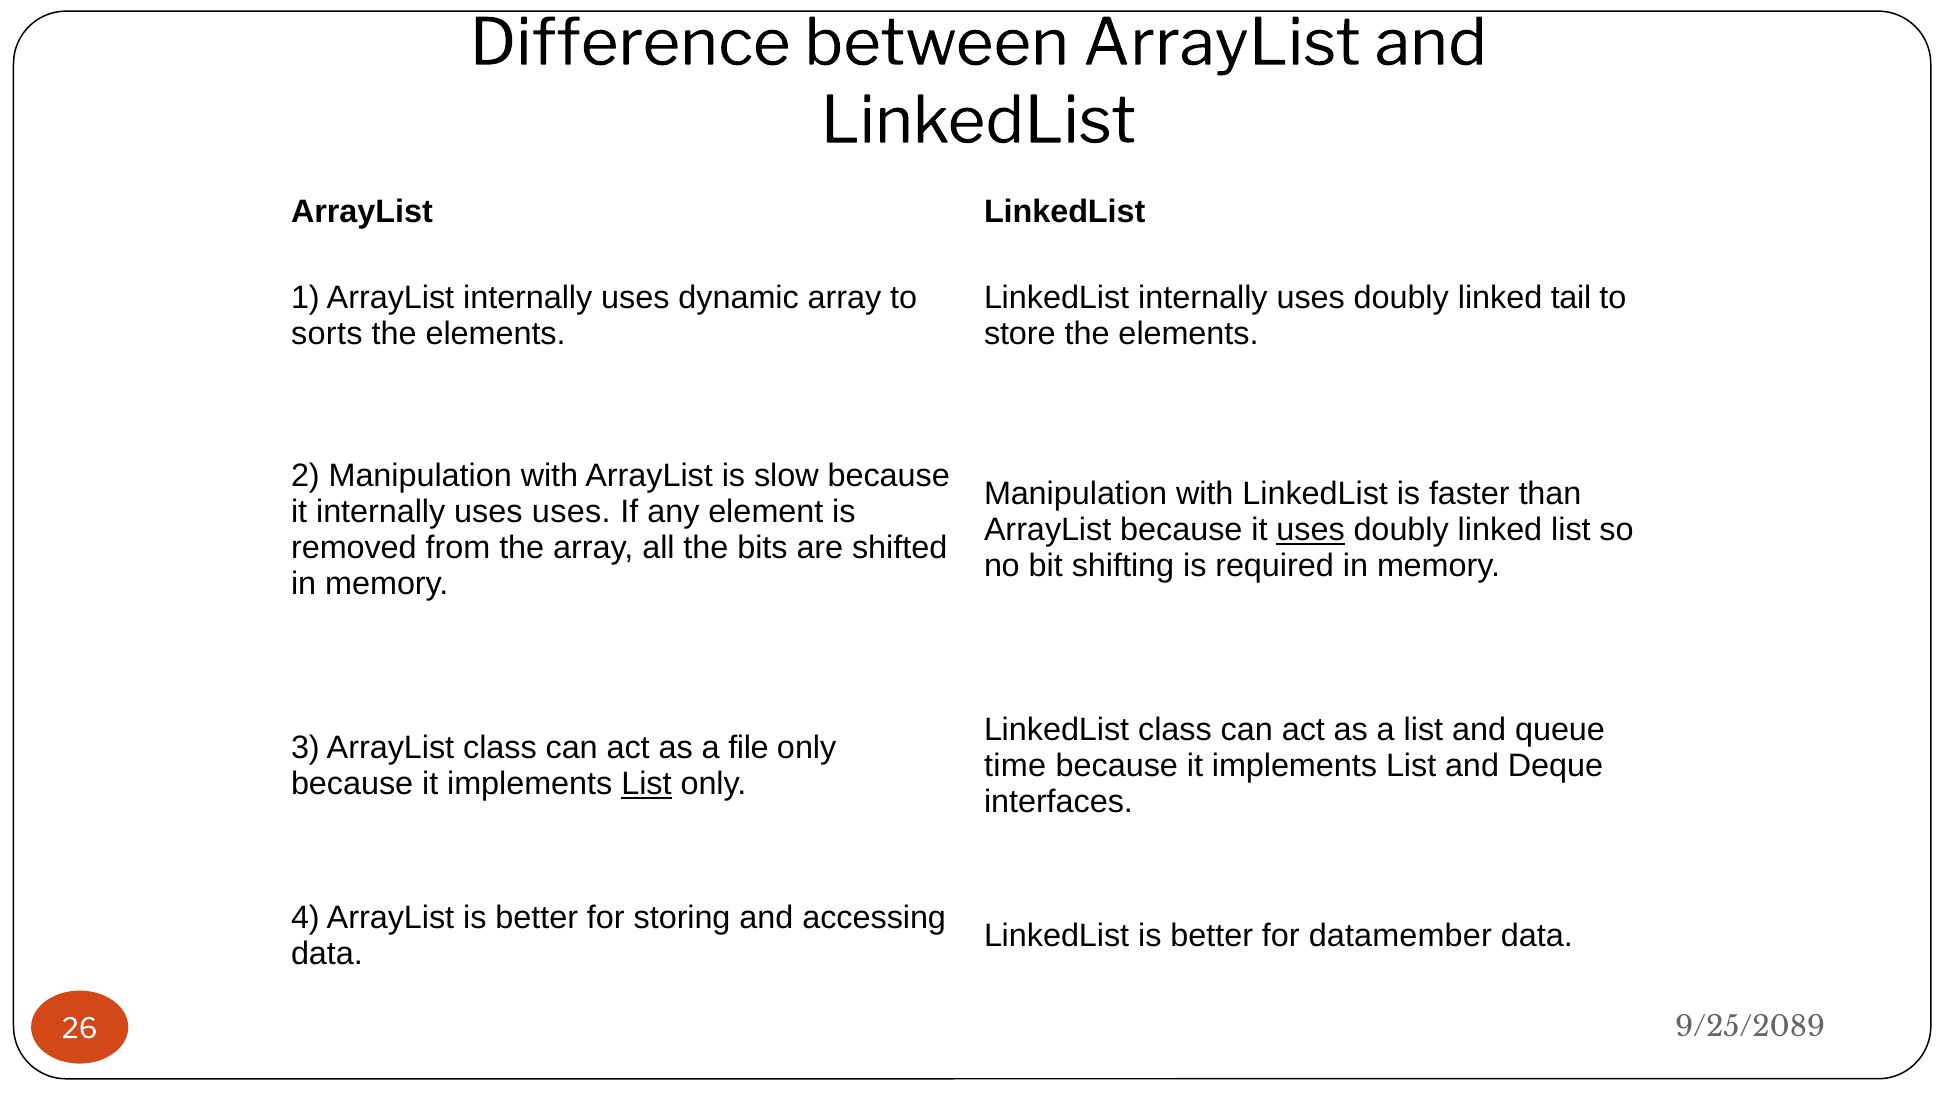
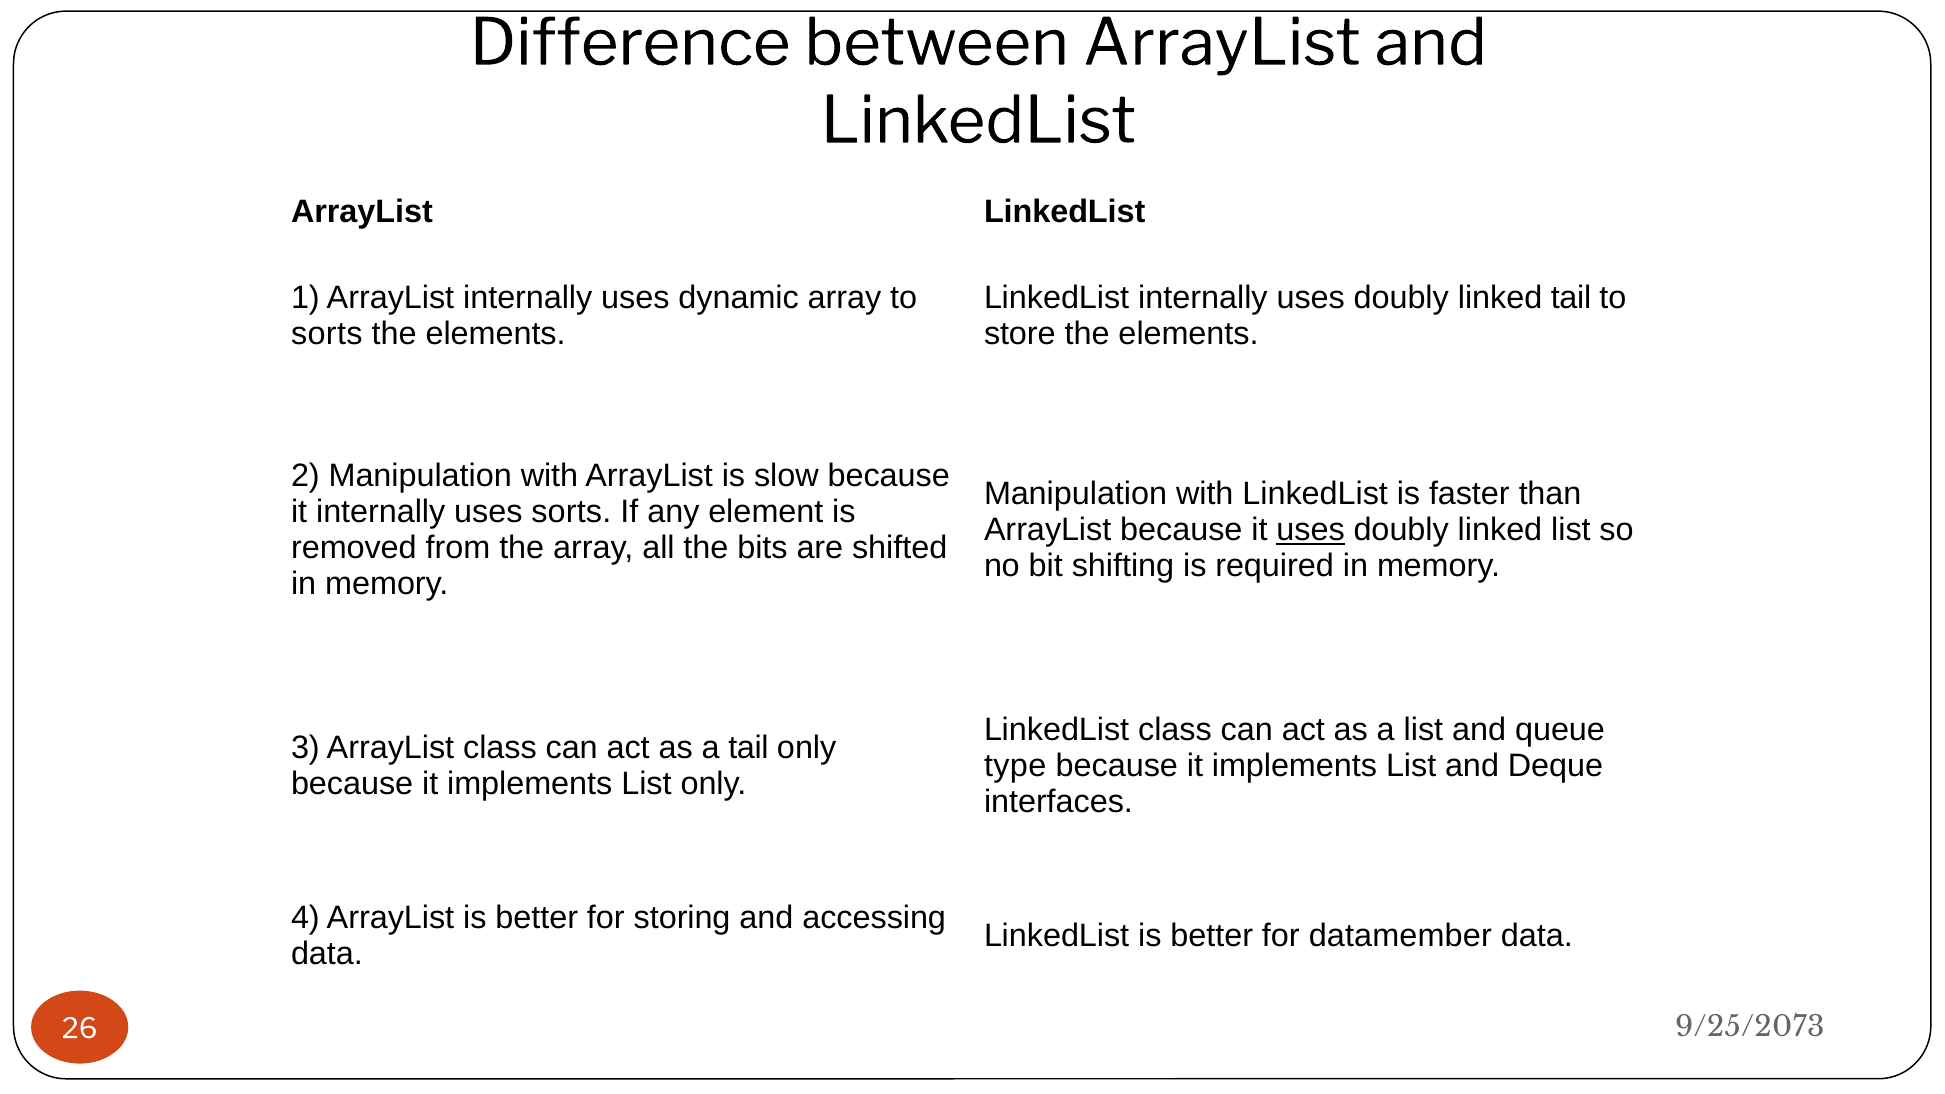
uses uses: uses -> sorts (571, 512)
a file: file -> tail (748, 748)
time: time -> type (1015, 766)
List underline: present -> none (646, 784)
9/25/2089: 9/25/2089 -> 9/25/2073 (1750, 1028)
